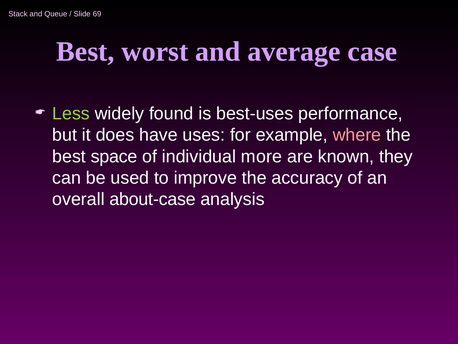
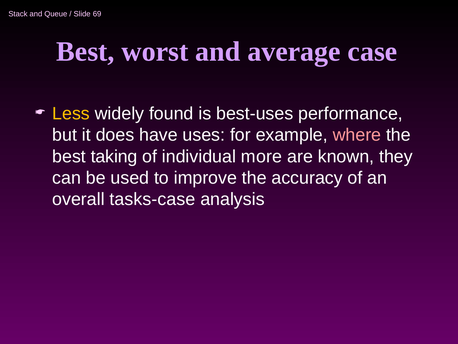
Less colour: light green -> yellow (71, 113)
space: space -> taking (114, 156)
about-case: about-case -> tasks-case (152, 199)
